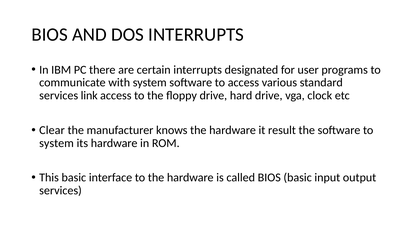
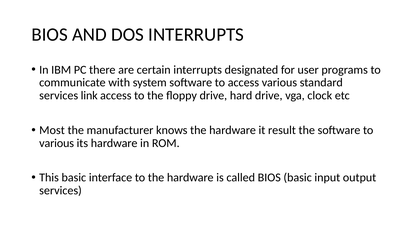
Clear: Clear -> Most (52, 130)
system: system -> various (57, 143)
